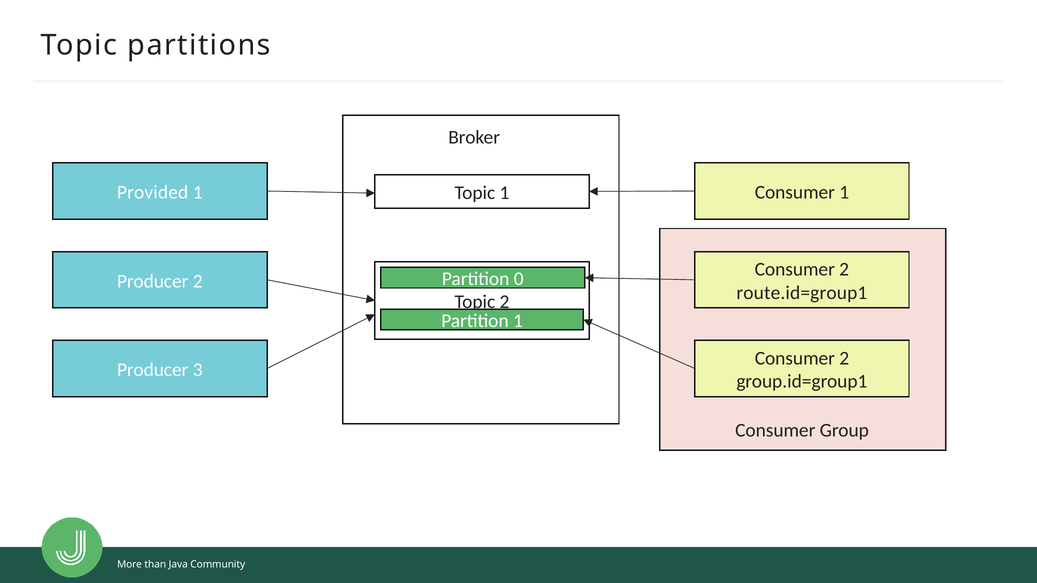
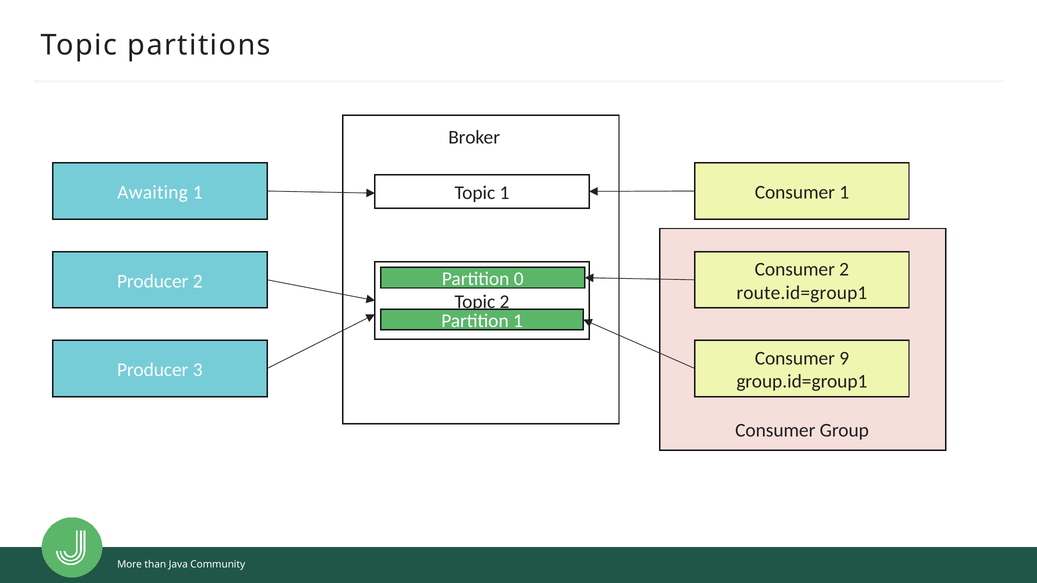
Provided: Provided -> Awaiting (153, 192)
2: 2 -> 9 (844, 358)
